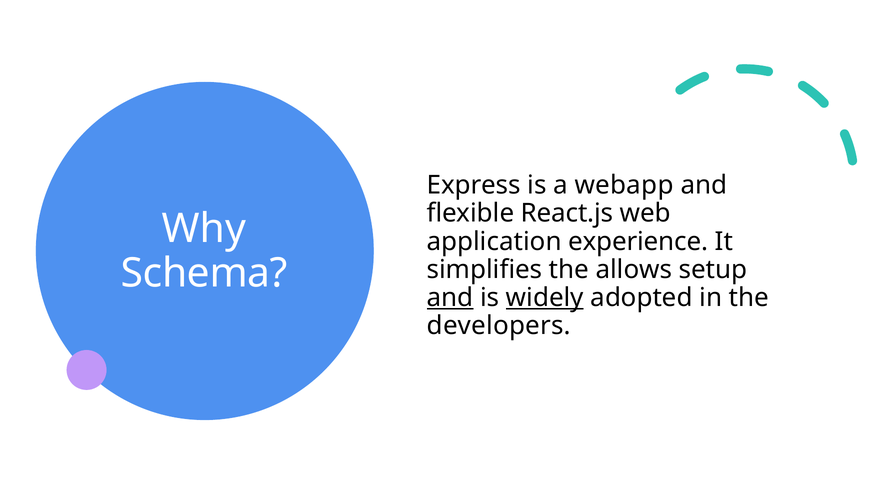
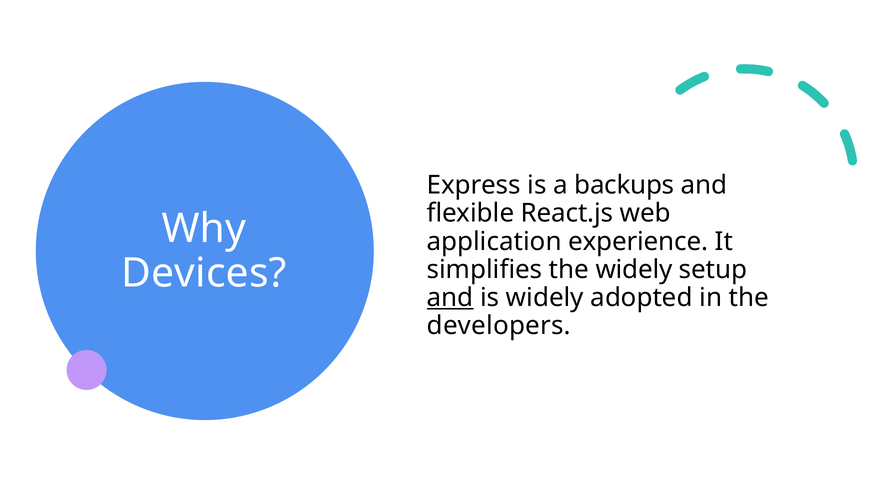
webapp: webapp -> backups (624, 185)
Schema: Schema -> Devices (204, 273)
the allows: allows -> widely (634, 269)
widely underline: present -> none (545, 298)
